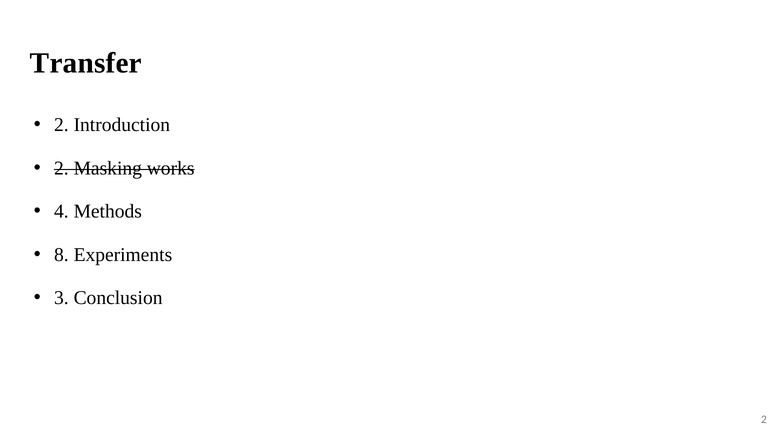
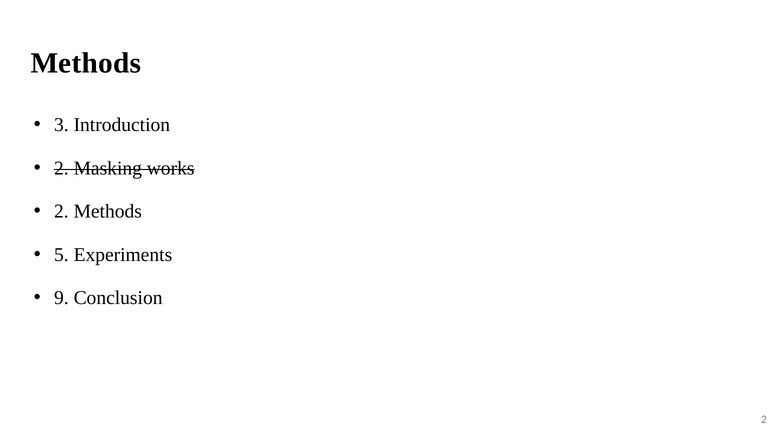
Transfer: Transfer -> Methods (86, 63)
2: 2 -> 3 (61, 125)
4: 4 -> 2 (61, 212)
8: 8 -> 5 (61, 255)
3: 3 -> 9 (61, 298)
